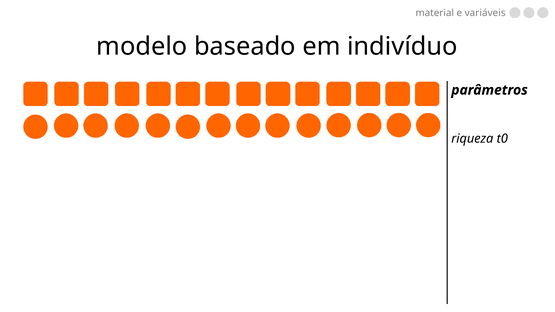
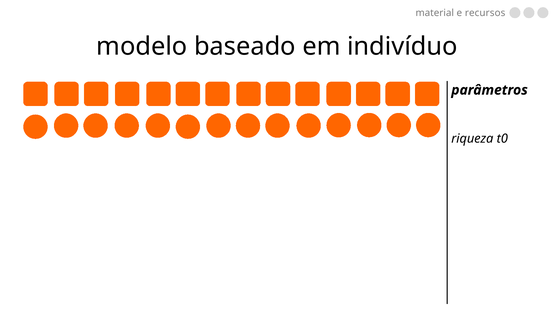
variáveis: variáveis -> recursos (485, 13)
